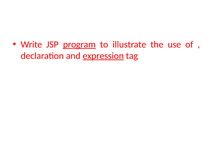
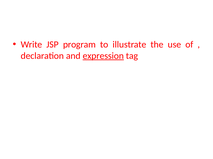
program underline: present -> none (79, 45)
